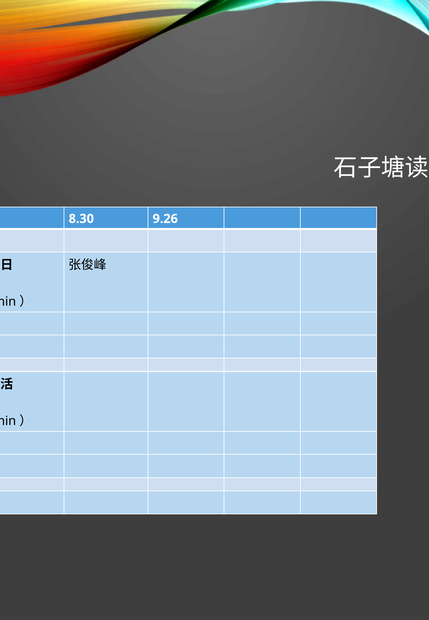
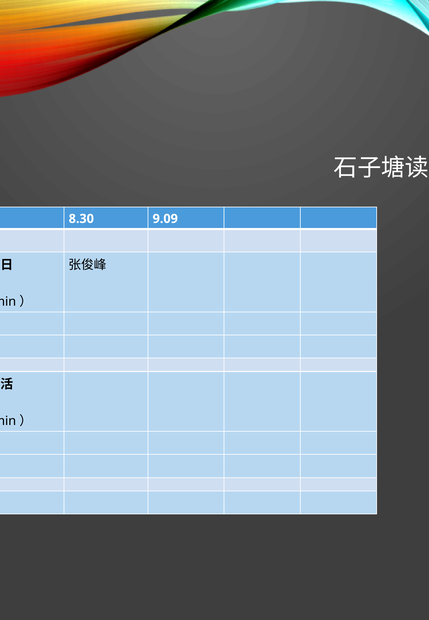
9.26: 9.26 -> 9.09 (165, 219)
